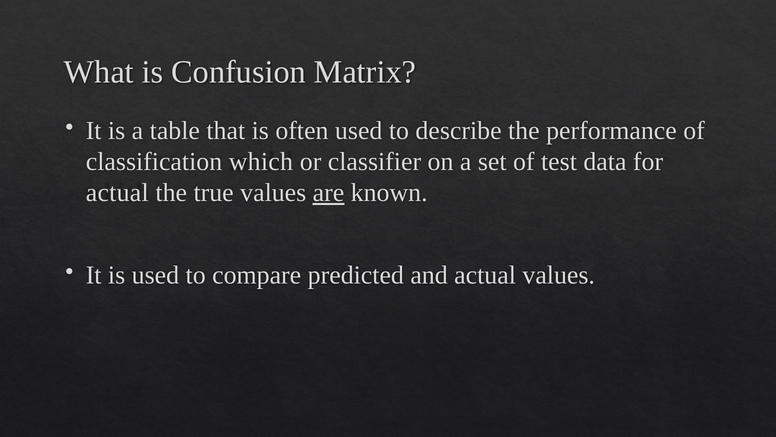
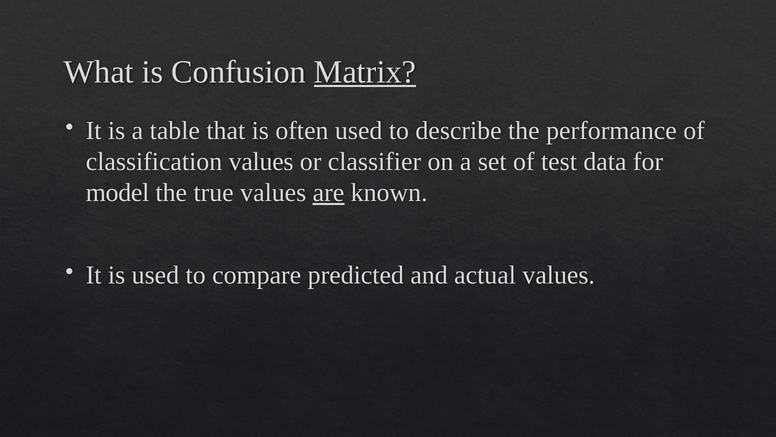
Matrix underline: none -> present (365, 72)
classification which: which -> values (261, 162)
actual: actual -> model (118, 193)
